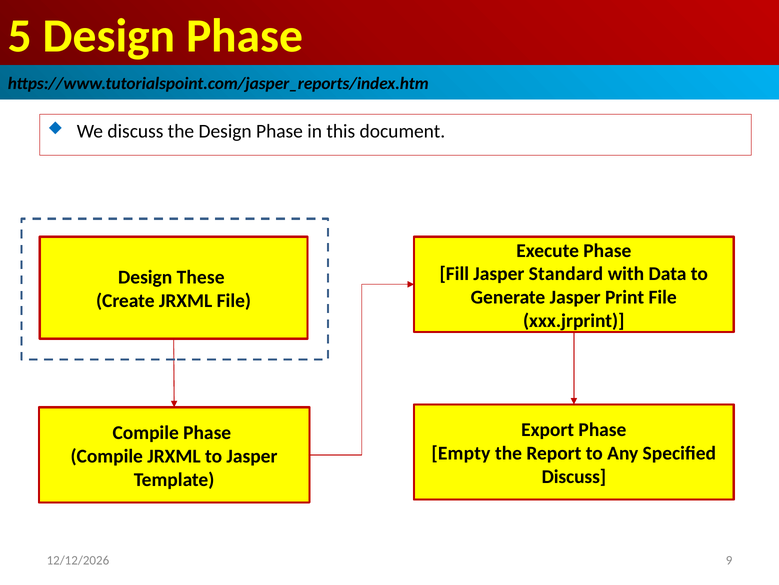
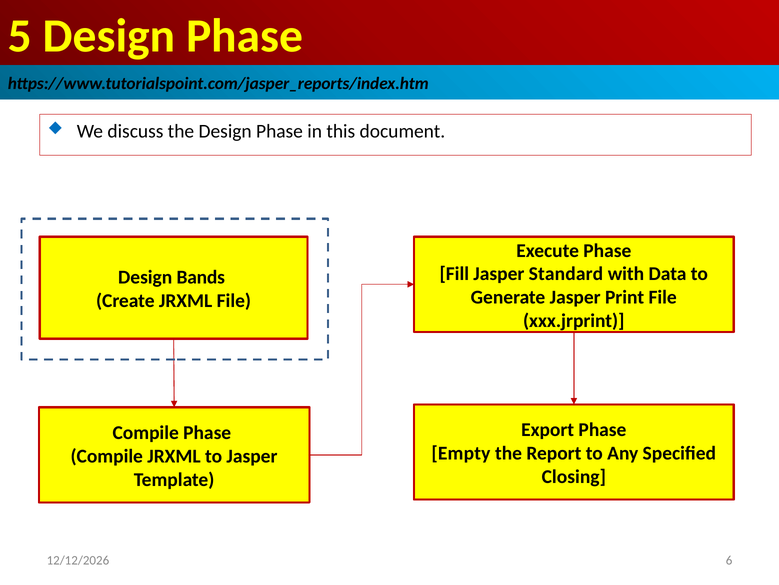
These: These -> Bands (201, 277)
Discuss: Discuss -> Closing (574, 476)
9: 9 -> 6 (729, 560)
